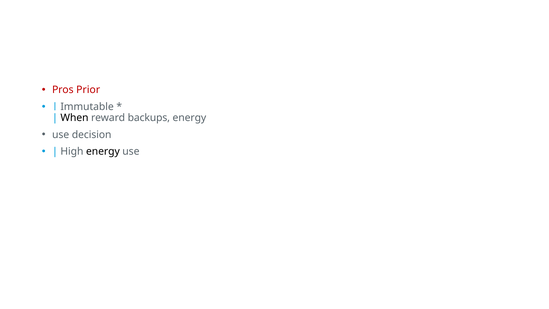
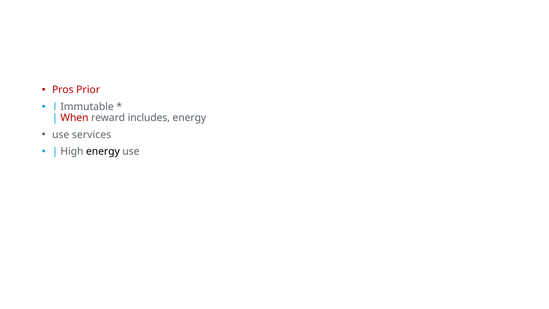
When colour: black -> red (74, 118)
backups: backups -> includes (149, 118)
decision: decision -> services (92, 135)
